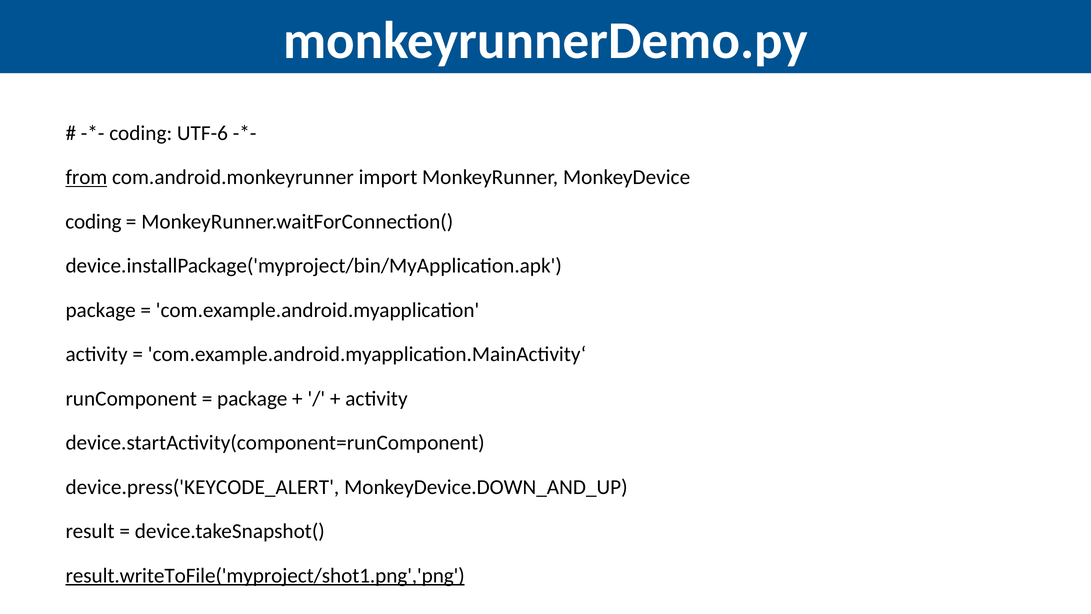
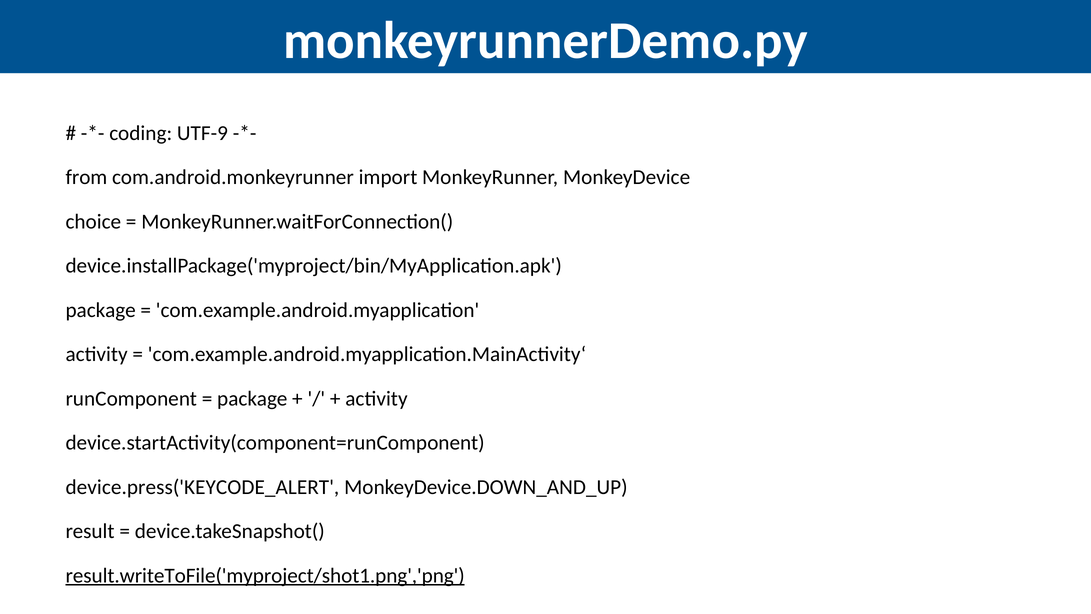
UTF-6: UTF-6 -> UTF-9 (202, 133)
from underline: present -> none (86, 177)
coding: coding -> choice (93, 222)
